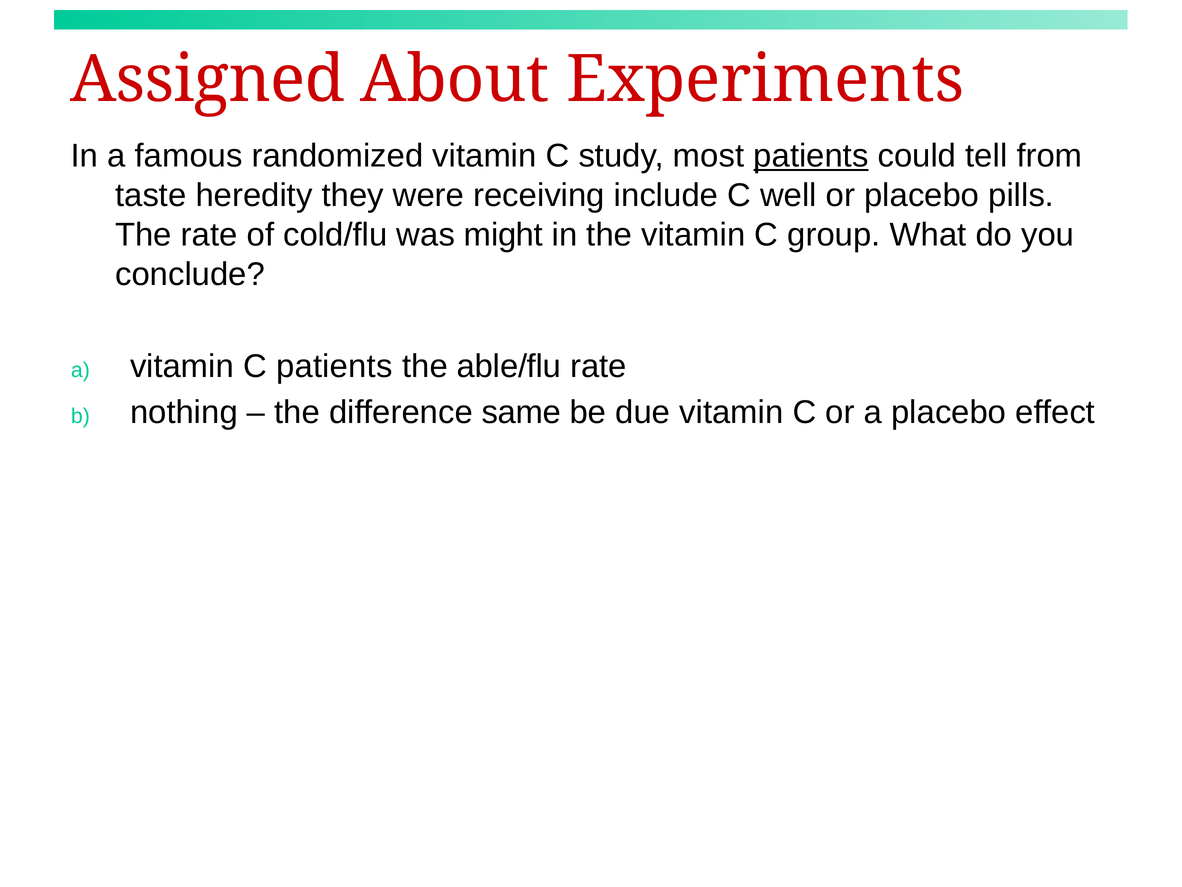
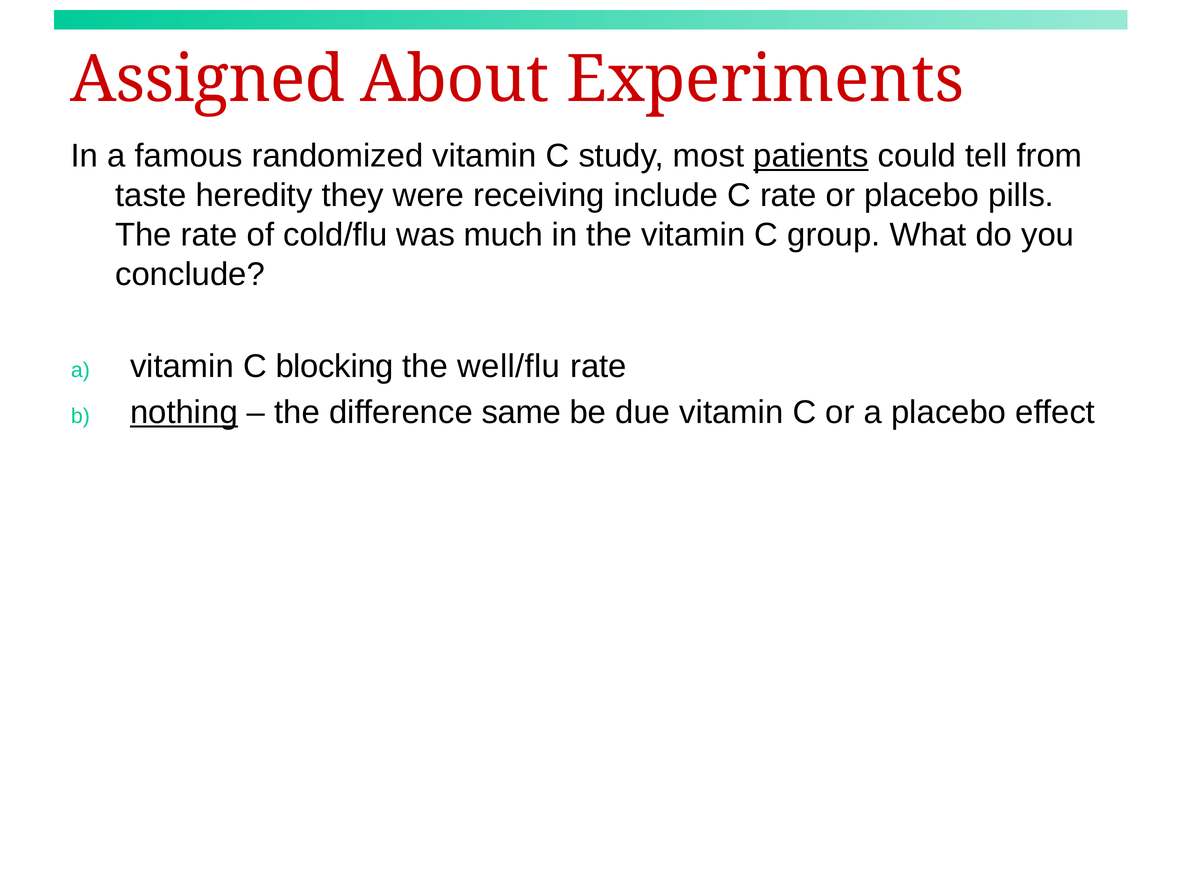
C well: well -> rate (788, 195)
might: might -> much (503, 235)
C patients: patients -> blocking (335, 366)
able/flu: able/flu -> well/flu (509, 366)
nothing underline: none -> present (184, 412)
